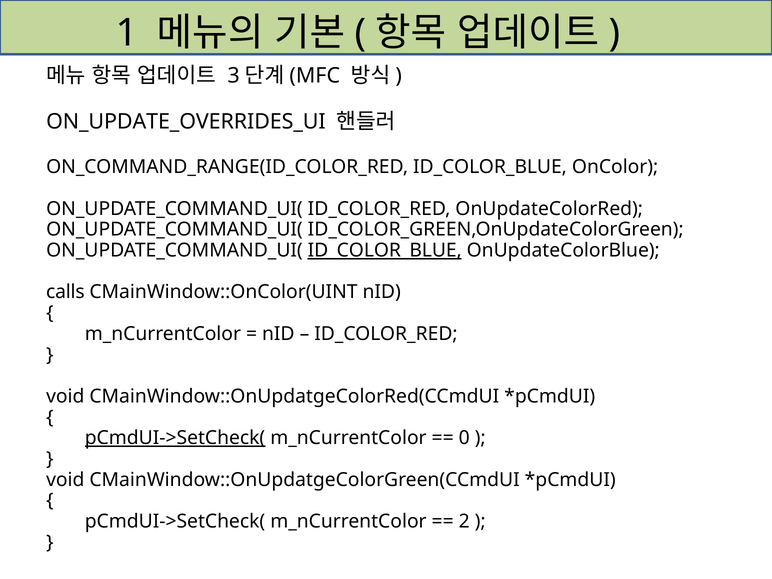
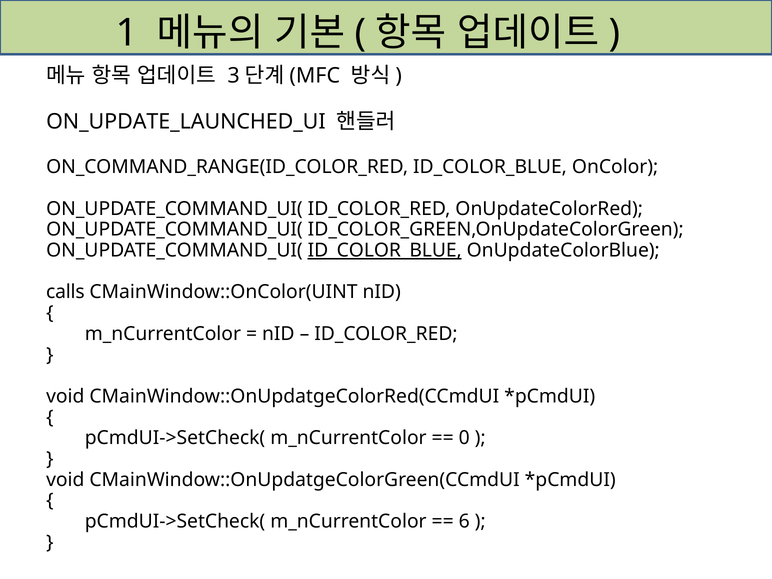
ON_UPDATE_OVERRIDES_UI: ON_UPDATE_OVERRIDES_UI -> ON_UPDATE_LAUNCHED_UI (186, 122)
pCmdUI->SetCheck( underline: present -> none (175, 438)
2: 2 -> 6 (464, 521)
